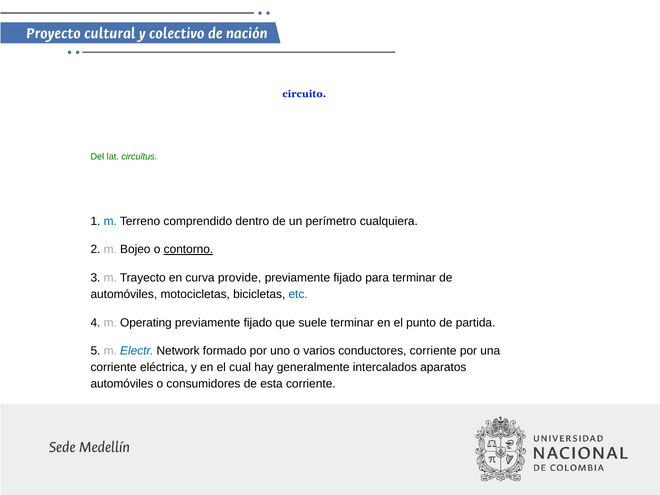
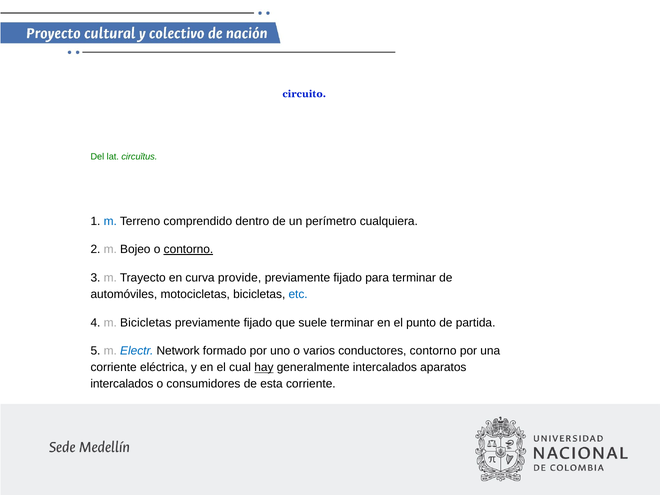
m Operating: Operating -> Bicicletas (146, 323)
conductores corriente: corriente -> contorno (433, 351)
hay underline: none -> present (264, 367)
automóviles: automóviles -> intercalados (122, 384)
